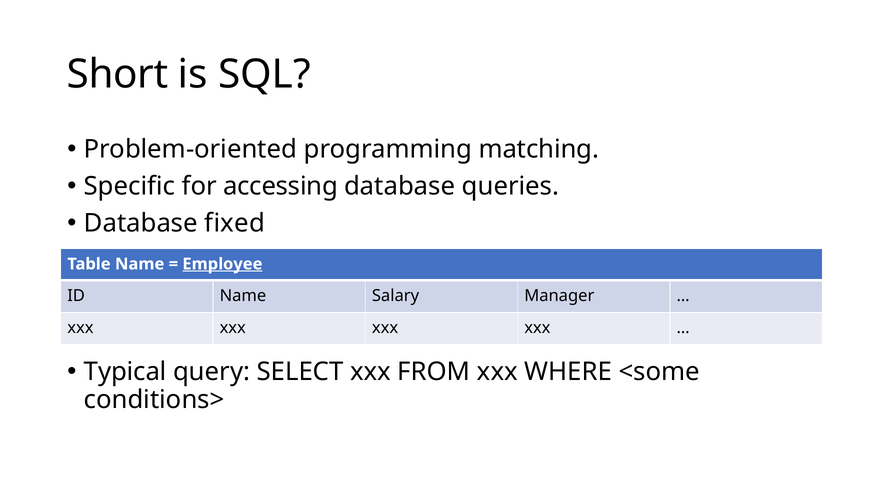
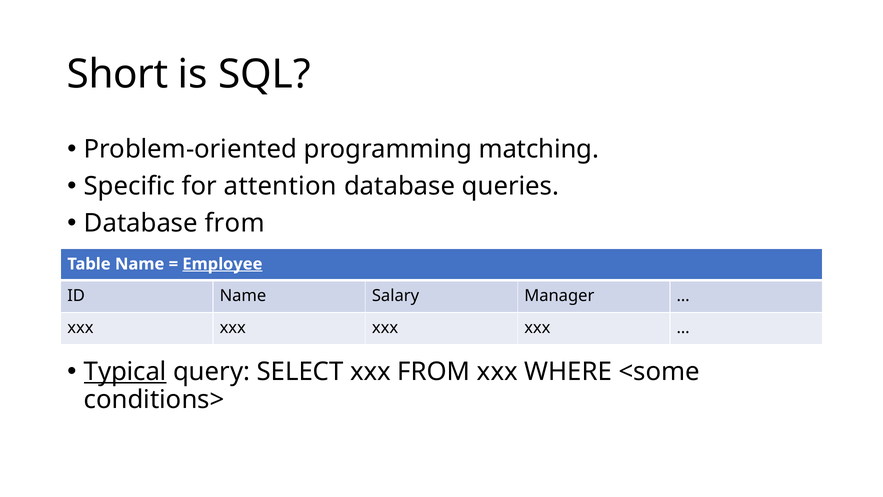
accessing: accessing -> attention (280, 186)
Database fixed: fixed -> from (235, 223)
Typical underline: none -> present (125, 371)
